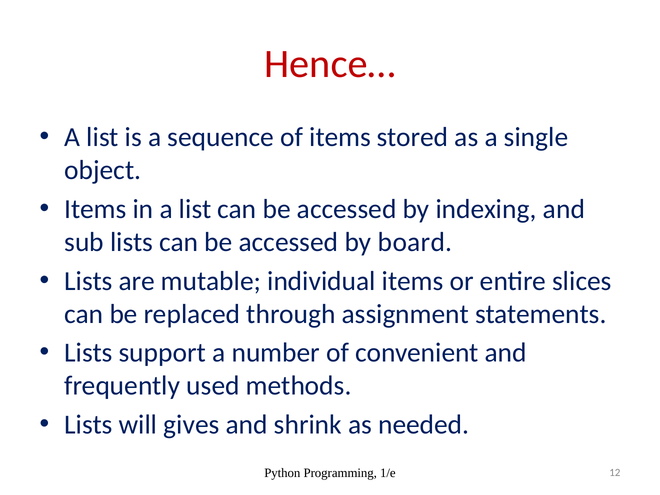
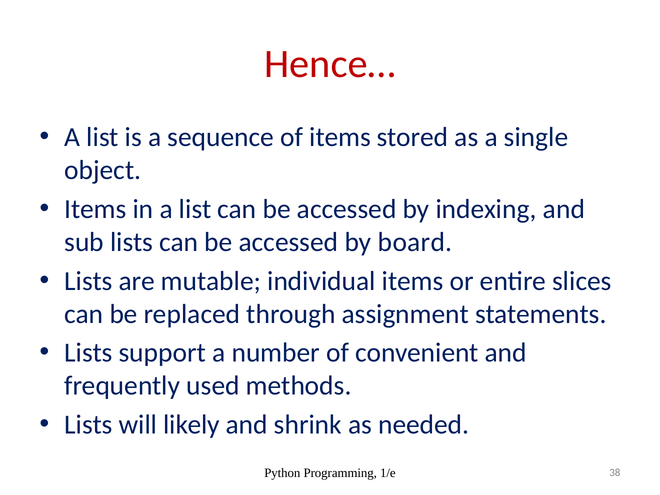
gives: gives -> likely (192, 425)
12: 12 -> 38 (615, 473)
